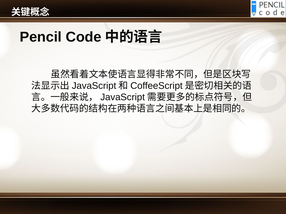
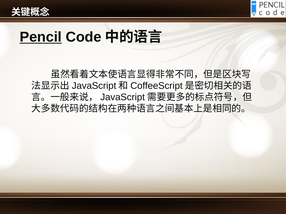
Pencil underline: none -> present (41, 37)
